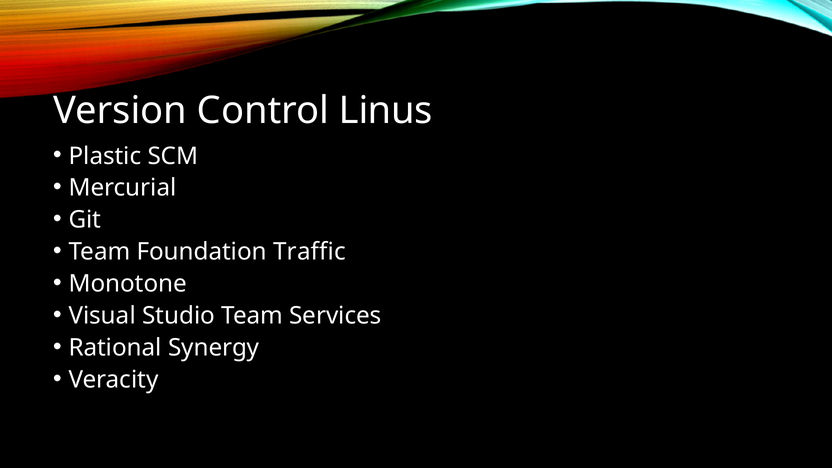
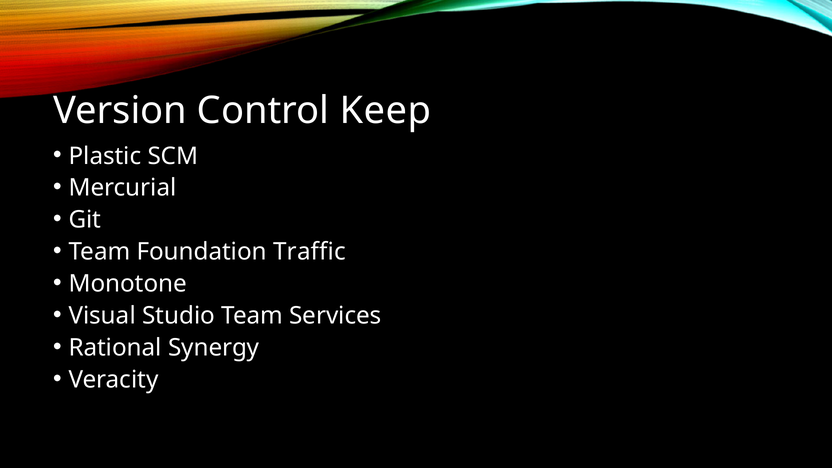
Linus: Linus -> Keep (385, 110)
